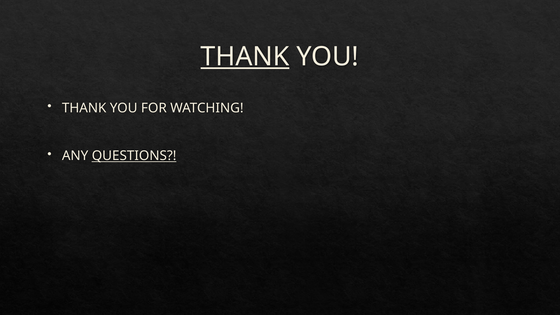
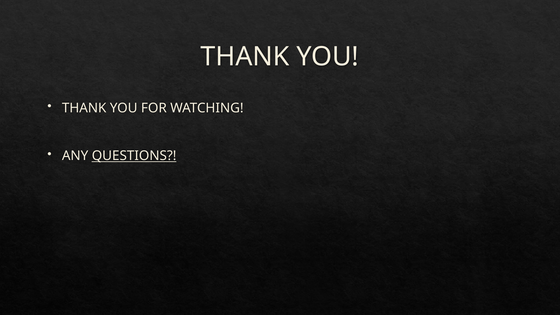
THANK underline: present -> none (245, 57)
